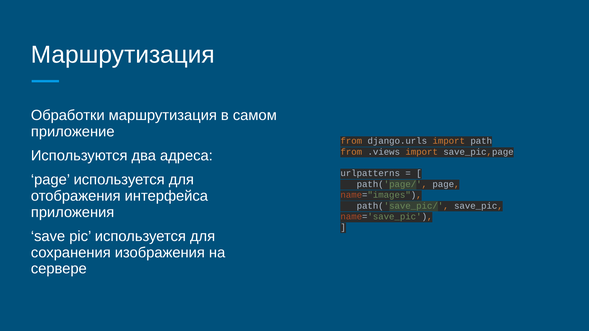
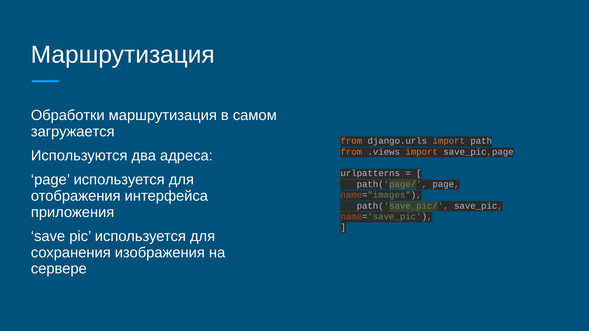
приложение: приложение -> загружается (73, 132)
